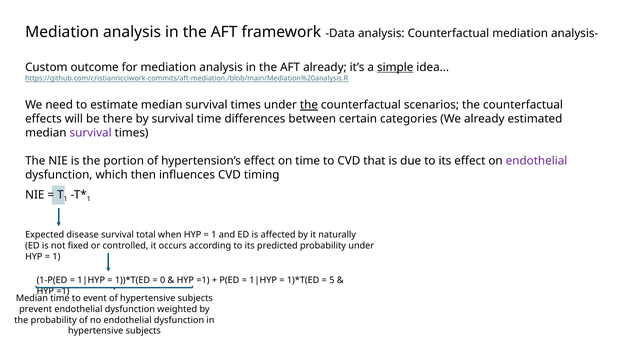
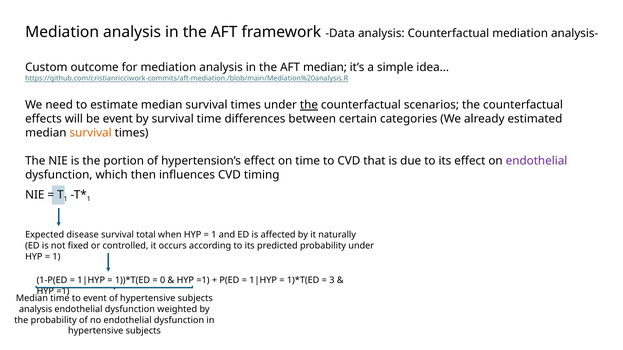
AFT already: already -> median (325, 67)
simple underline: present -> none (395, 67)
be there: there -> event (118, 119)
survival colour: purple -> orange (91, 133)
5: 5 -> 3 (332, 281)
prevent: prevent -> analysis (36, 310)
